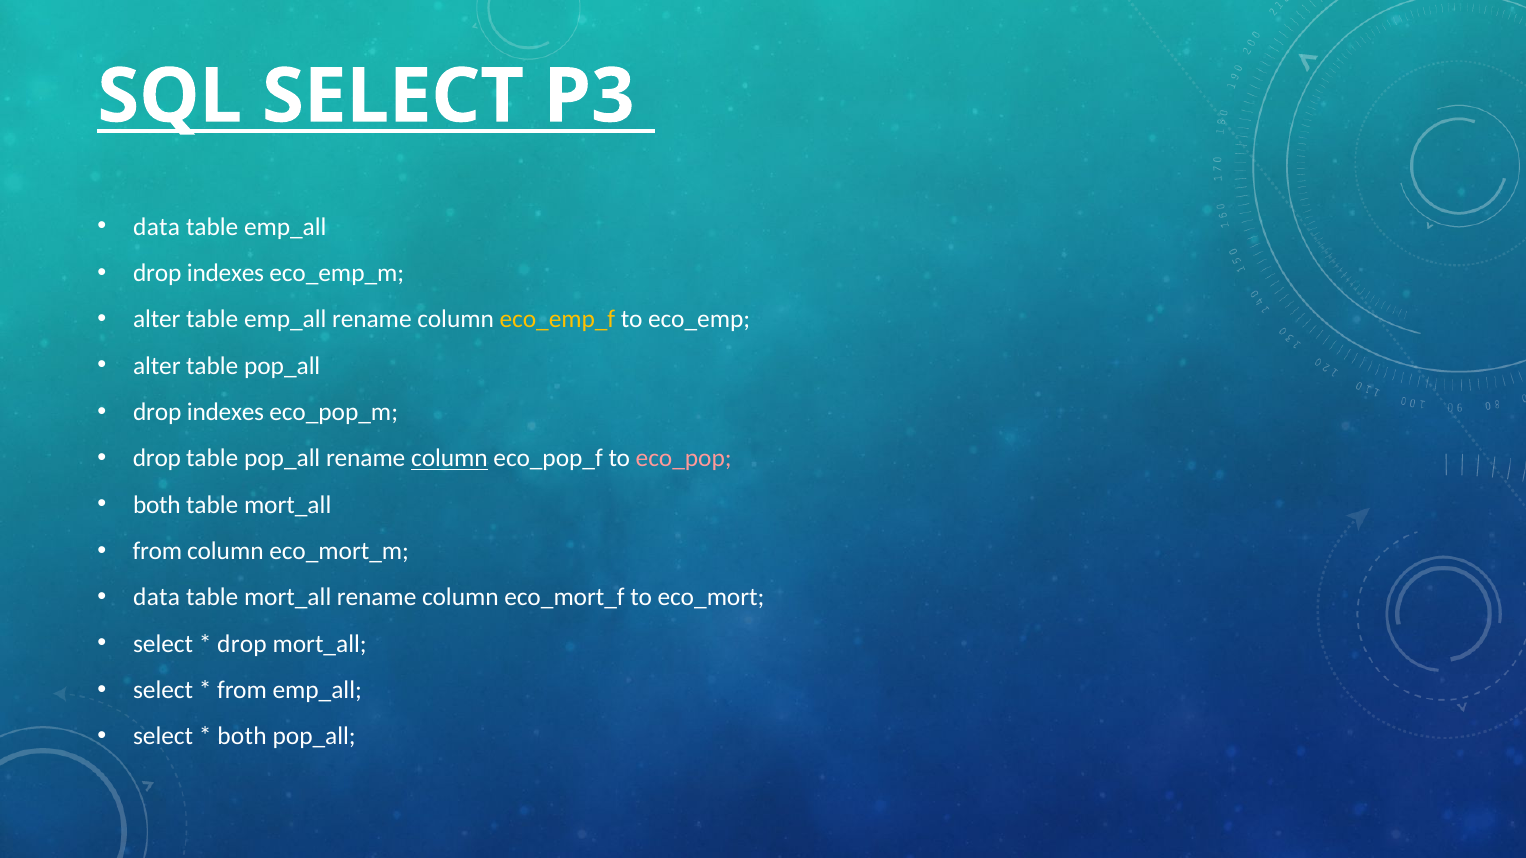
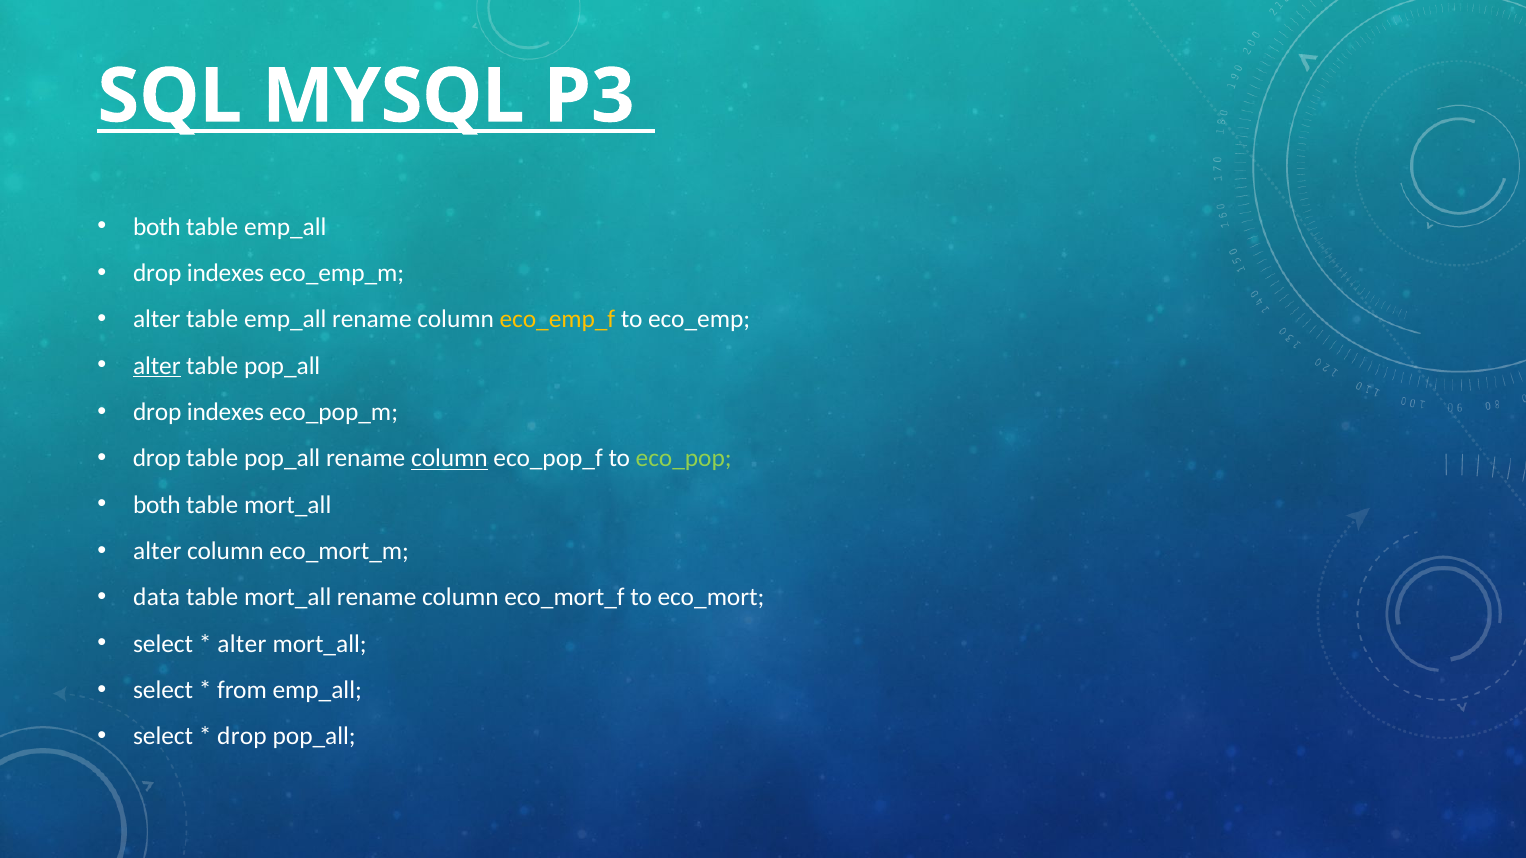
SQL SELECT: SELECT -> MYSQL (393, 96)
data: data -> both (157, 227)
alter underline: none -> present (157, 366)
eco_pop colour: pink -> light green (684, 459)
from: from -> alter (157, 551)
drop: drop -> alter (242, 644)
both: both -> drop (242, 737)
